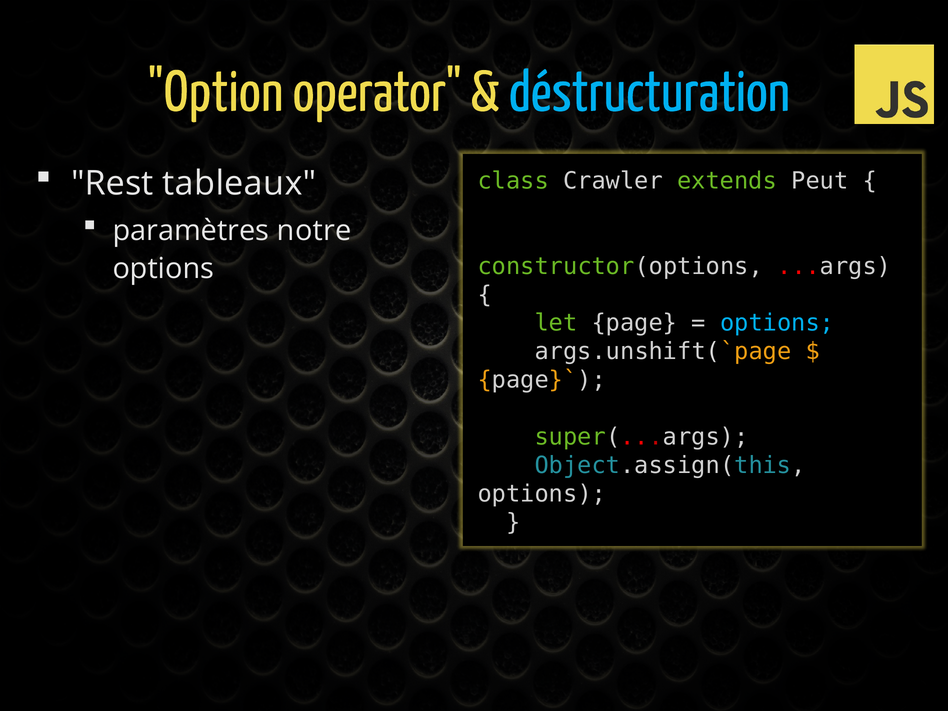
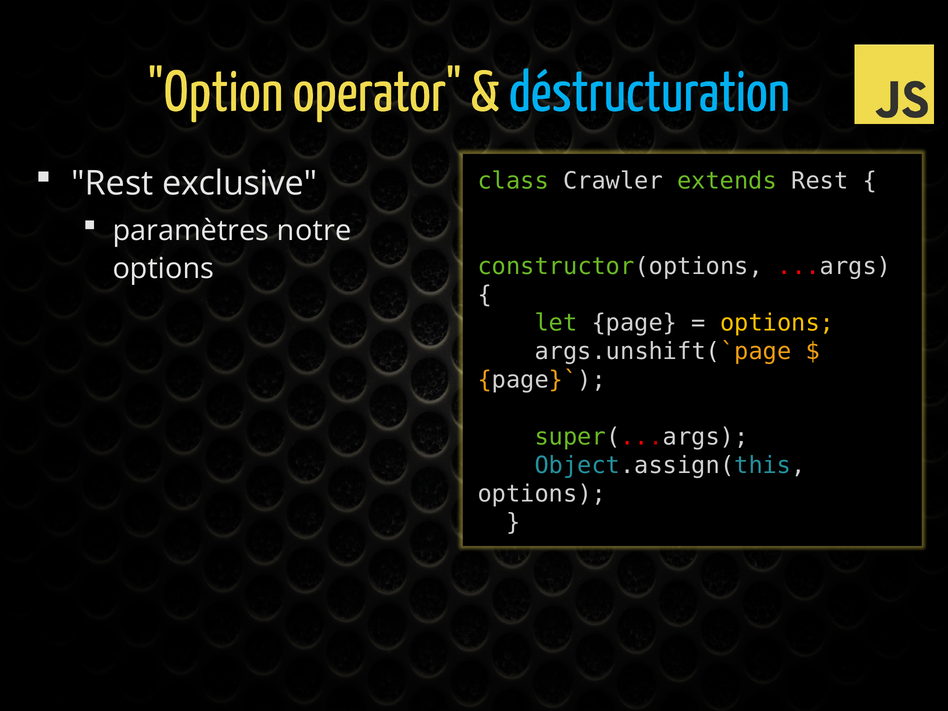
tableaux: tableaux -> exclusive (240, 183)
extends Peut: Peut -> Rest (820, 181)
options colour: light blue -> yellow (777, 323)
